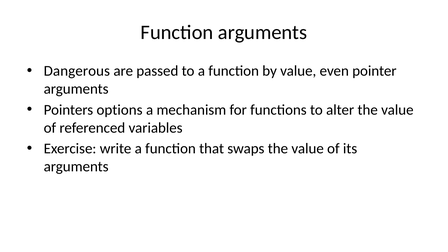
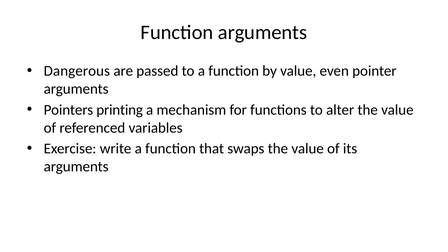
options: options -> printing (120, 110)
